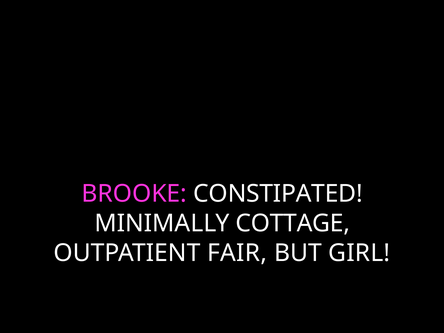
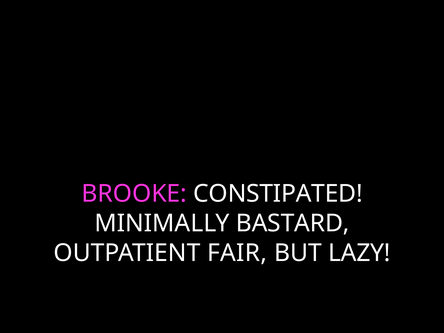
COTTAGE: COTTAGE -> BASTARD (293, 223)
GIRL: GIRL -> LAZY (359, 253)
